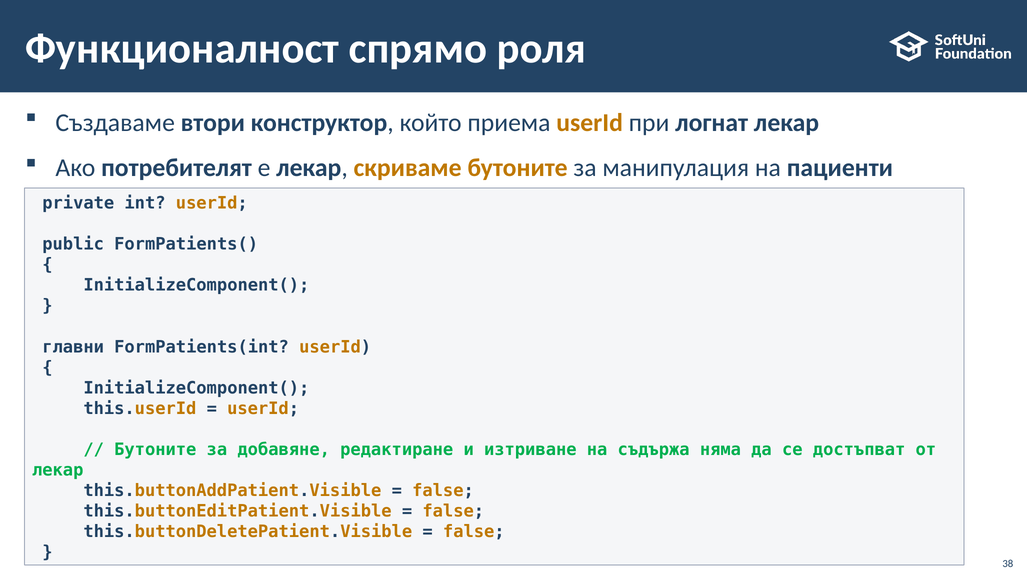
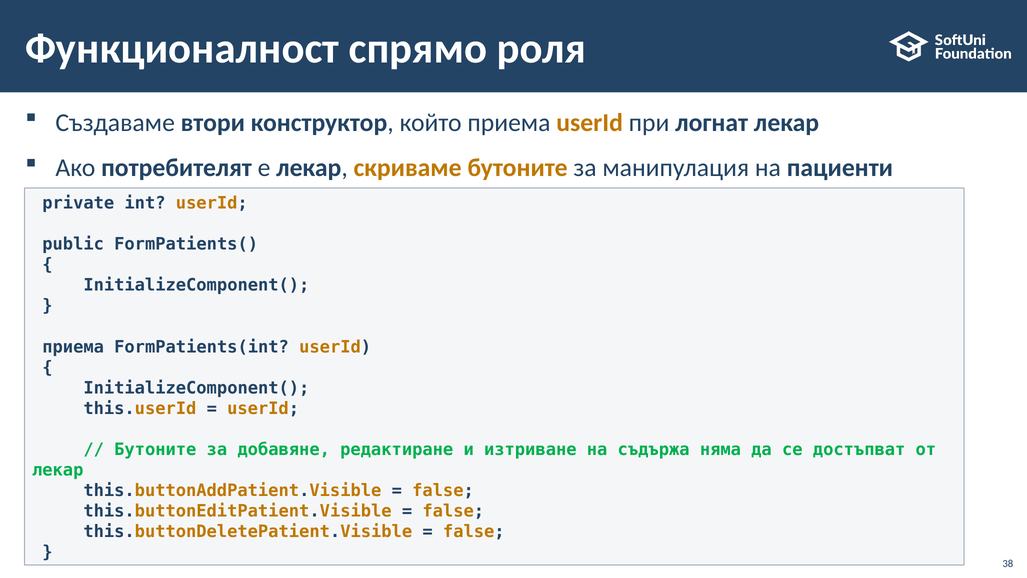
главни: главни -> приема (73, 347)
